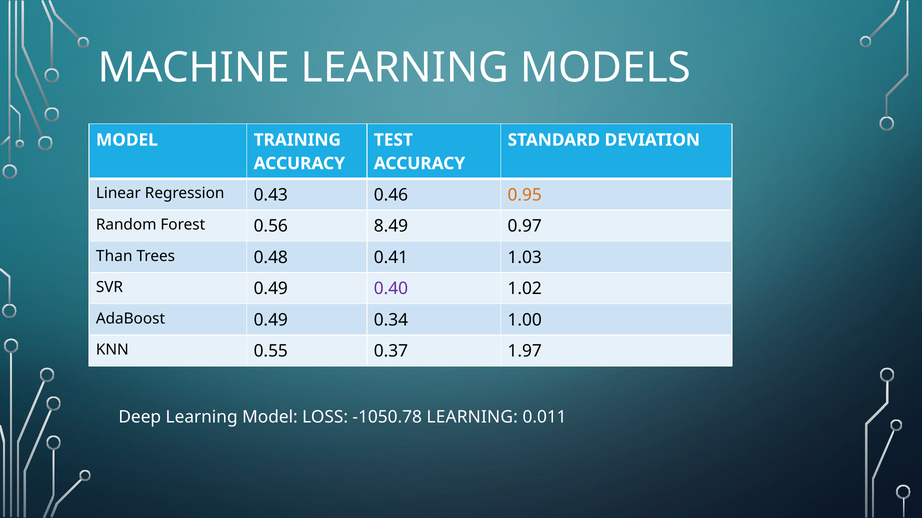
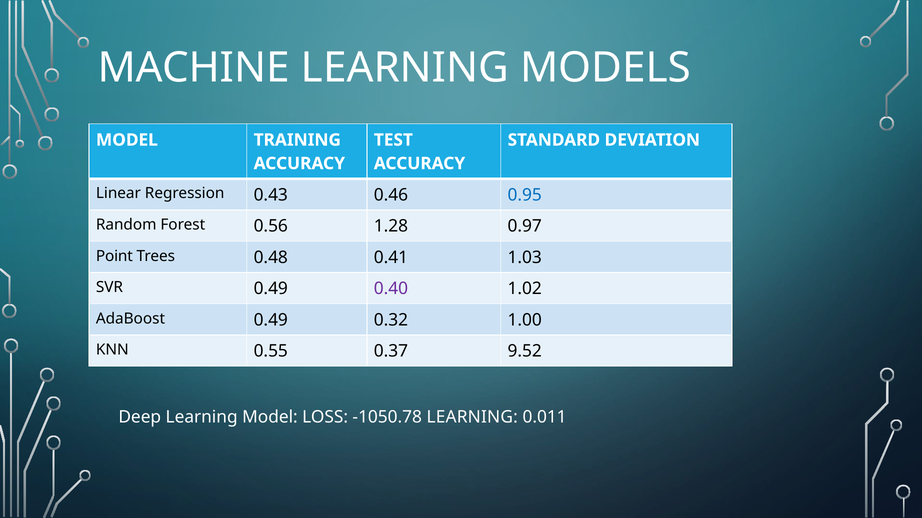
0.95 colour: orange -> blue (525, 195)
8.49: 8.49 -> 1.28 (391, 226)
Than: Than -> Point (114, 256)
0.34: 0.34 -> 0.32 (391, 320)
1.97: 1.97 -> 9.52 (525, 352)
